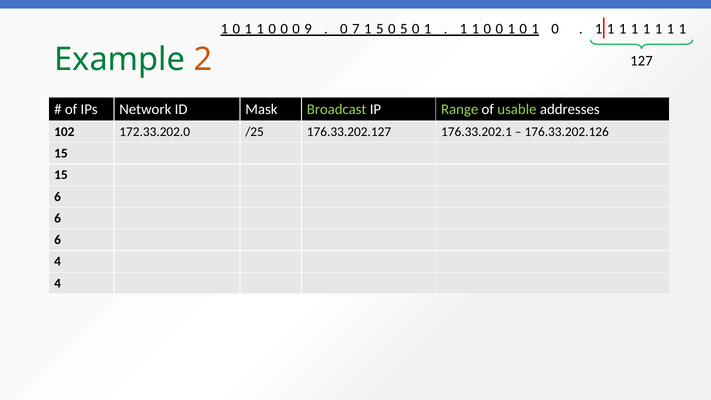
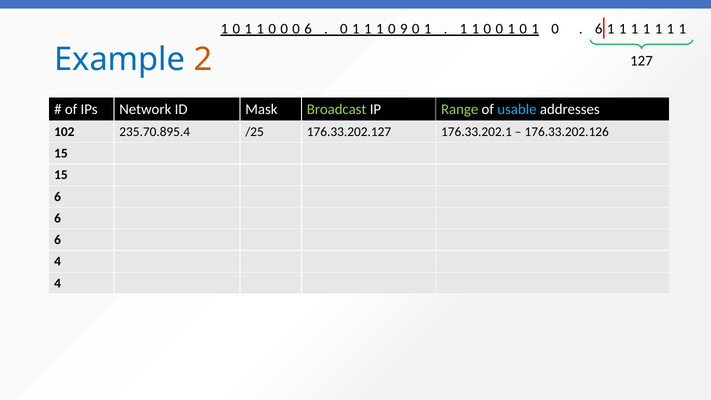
0 9: 9 -> 6 (308, 29)
7: 7 -> 1 (356, 29)
5: 5 -> 1 (380, 29)
0 5: 5 -> 9 (404, 29)
1: 1 -> 6 (599, 29)
Example colour: green -> blue (120, 60)
usable colour: light green -> light blue (517, 109)
172.33.202.0: 172.33.202.0 -> 235.70.895.4 (155, 132)
